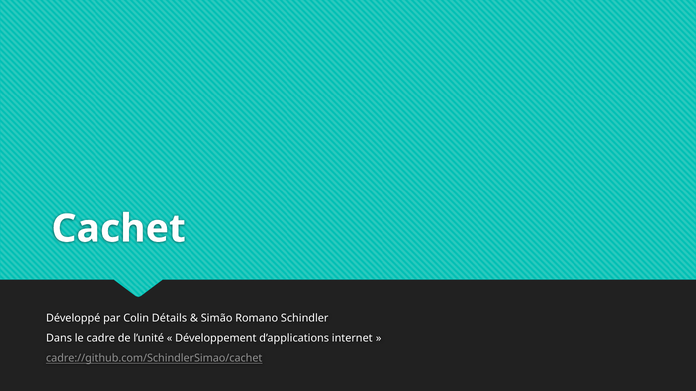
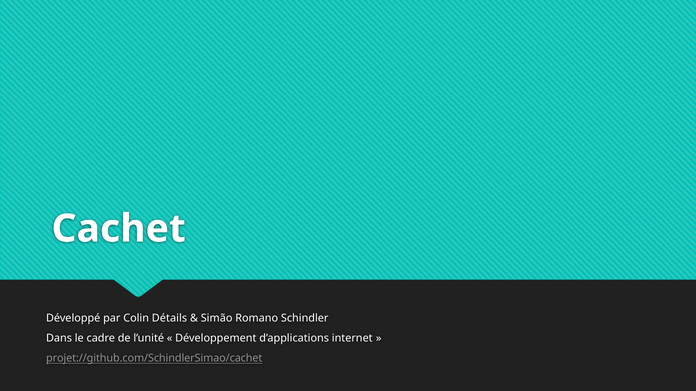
cadre://github.com/SchindlerSimao/cachet: cadre://github.com/SchindlerSimao/cachet -> projet://github.com/SchindlerSimao/cachet (154, 359)
